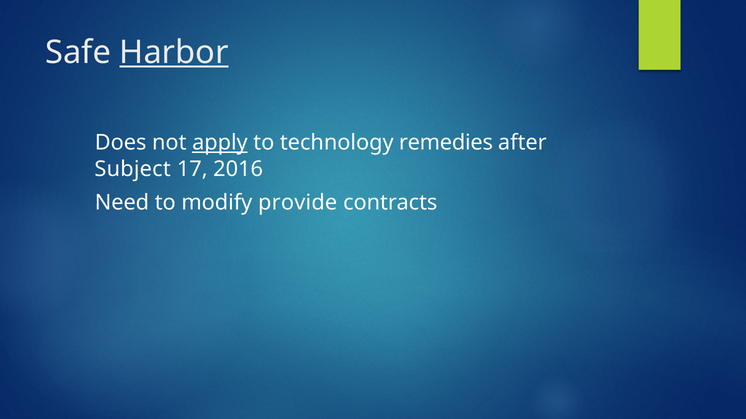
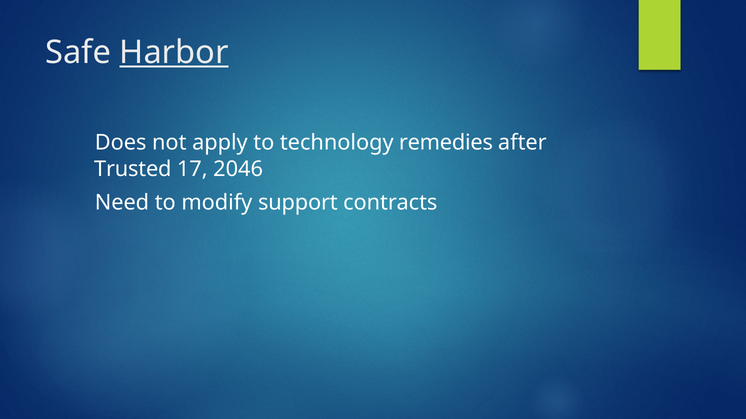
apply underline: present -> none (220, 143)
Subject: Subject -> Trusted (133, 169)
2016: 2016 -> 2046 (238, 169)
provide: provide -> support (298, 203)
